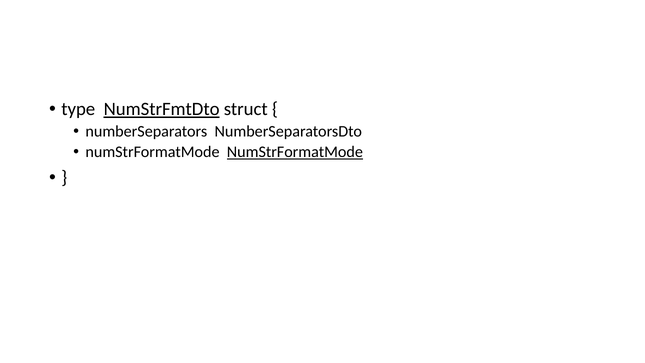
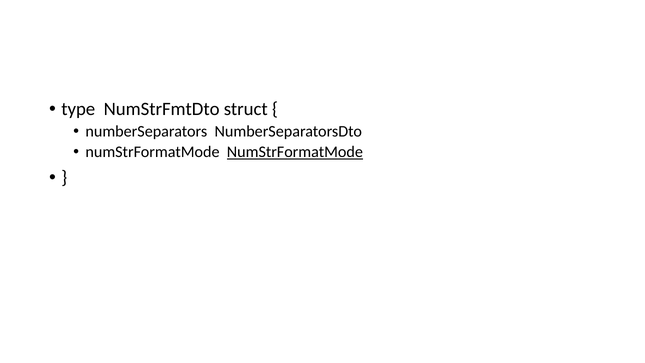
NumStrFmtDto underline: present -> none (162, 109)
